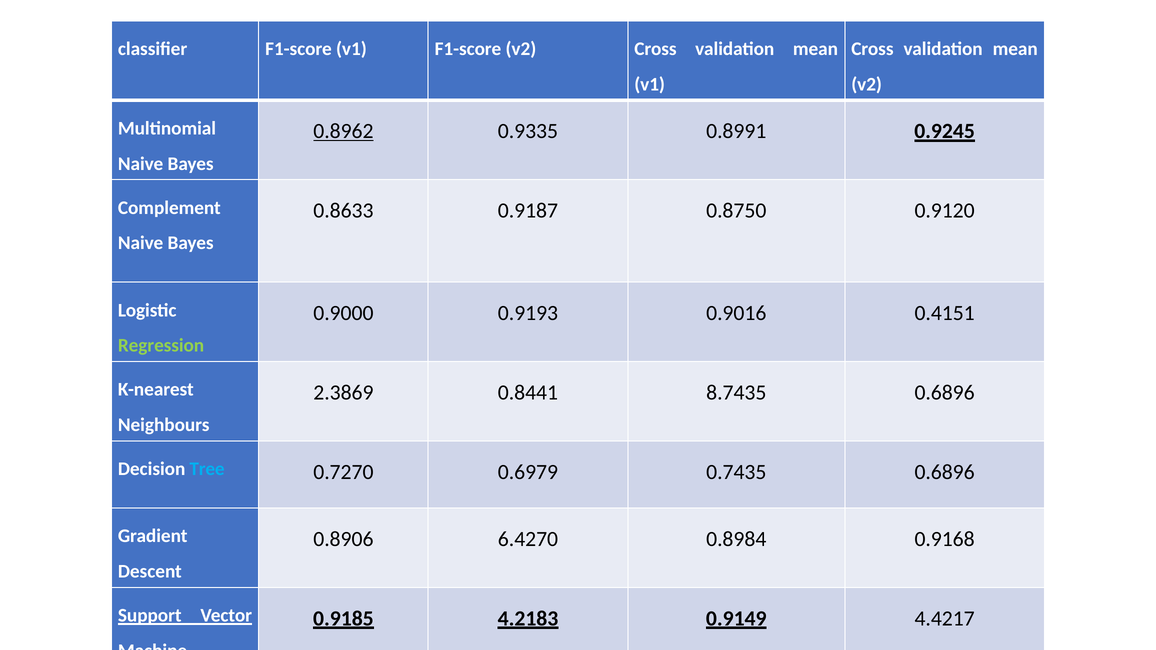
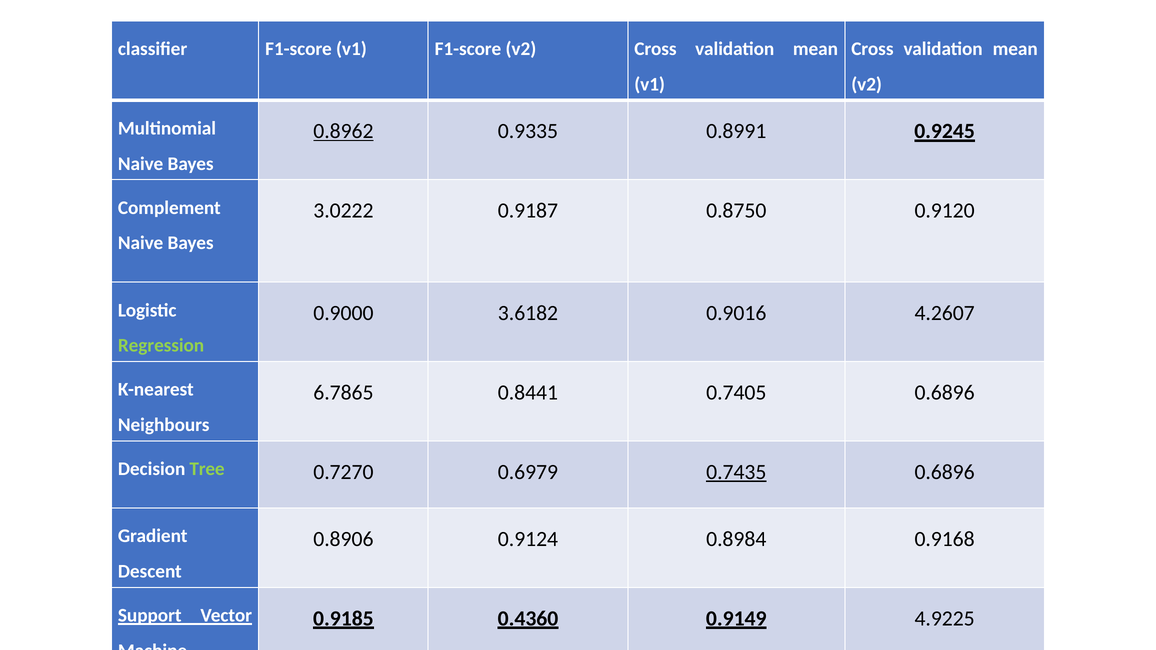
0.8633: 0.8633 -> 3.0222 (343, 211)
0.9193: 0.9193 -> 3.6182 (528, 313)
0.4151: 0.4151 -> 4.2607 (945, 313)
2.3869: 2.3869 -> 6.7865 (343, 393)
8.7435: 8.7435 -> 0.7405 (736, 393)
Tree colour: light blue -> light green (207, 469)
0.7435 underline: none -> present (736, 472)
6.4270: 6.4270 -> 0.9124 (528, 539)
4.2183: 4.2183 -> 0.4360 (528, 619)
4.4217: 4.4217 -> 4.9225 (945, 619)
